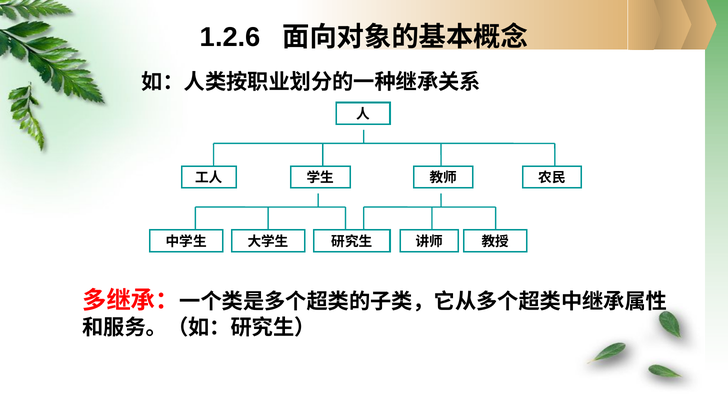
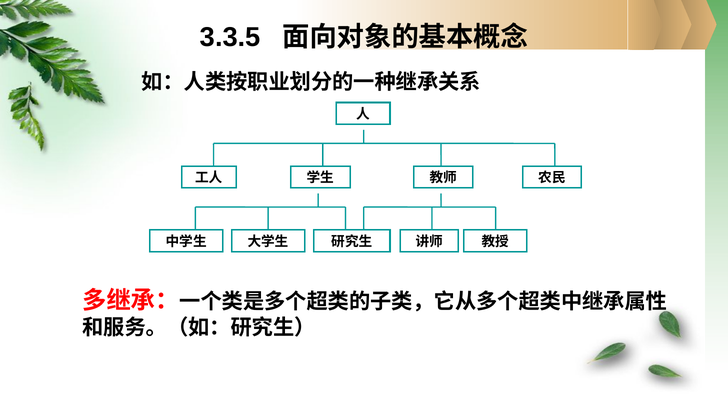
1.2.6: 1.2.6 -> 3.3.5 (230, 37)
